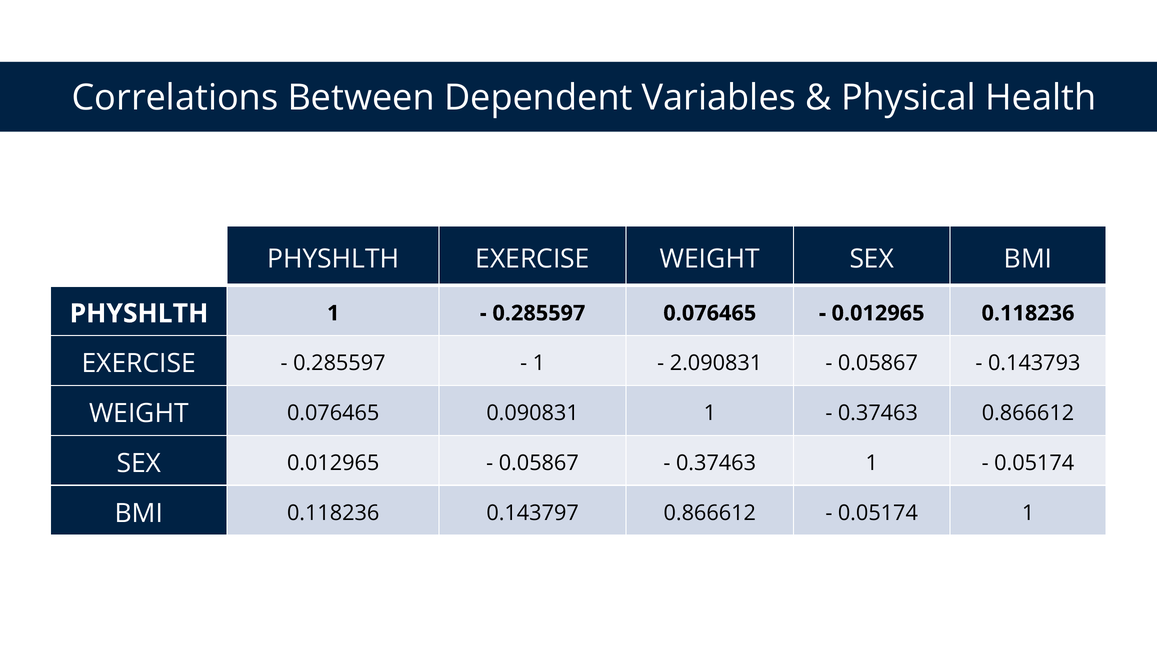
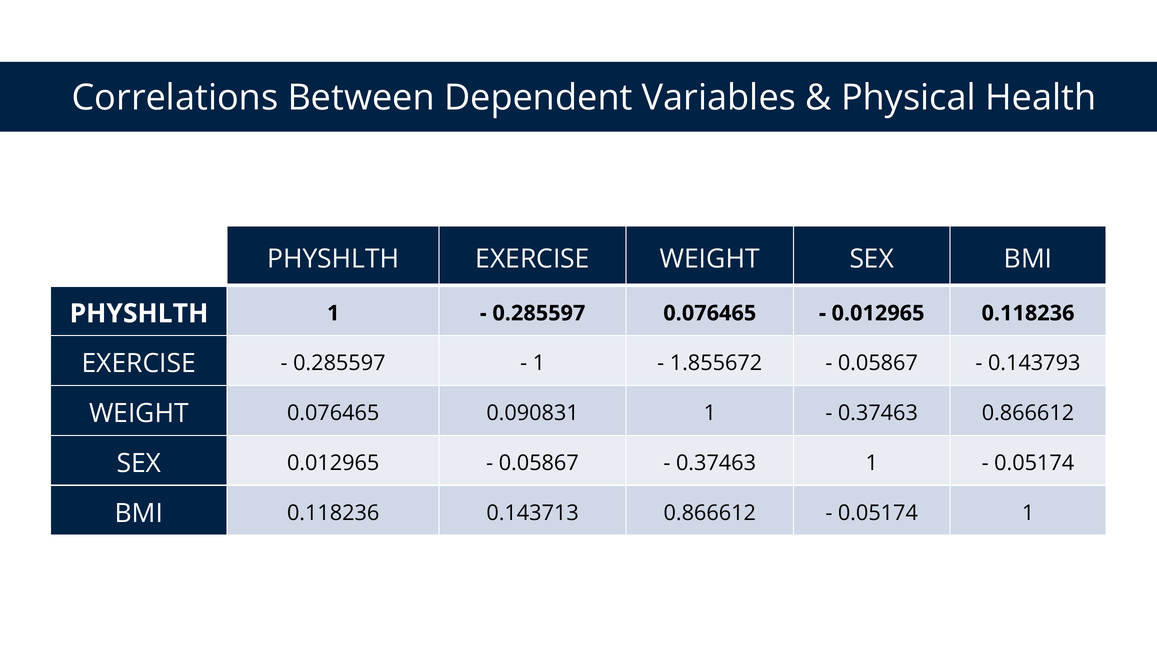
2.090831: 2.090831 -> 1.855672 (716, 363)
0.143797: 0.143797 -> 0.143713 (533, 513)
